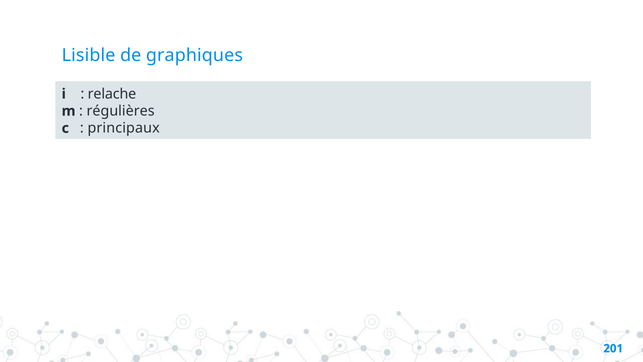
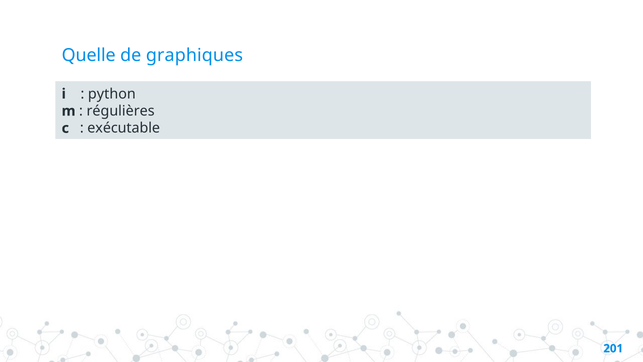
Lisible: Lisible -> Quelle (89, 55)
relache: relache -> python (112, 94)
principaux: principaux -> exécutable (124, 128)
